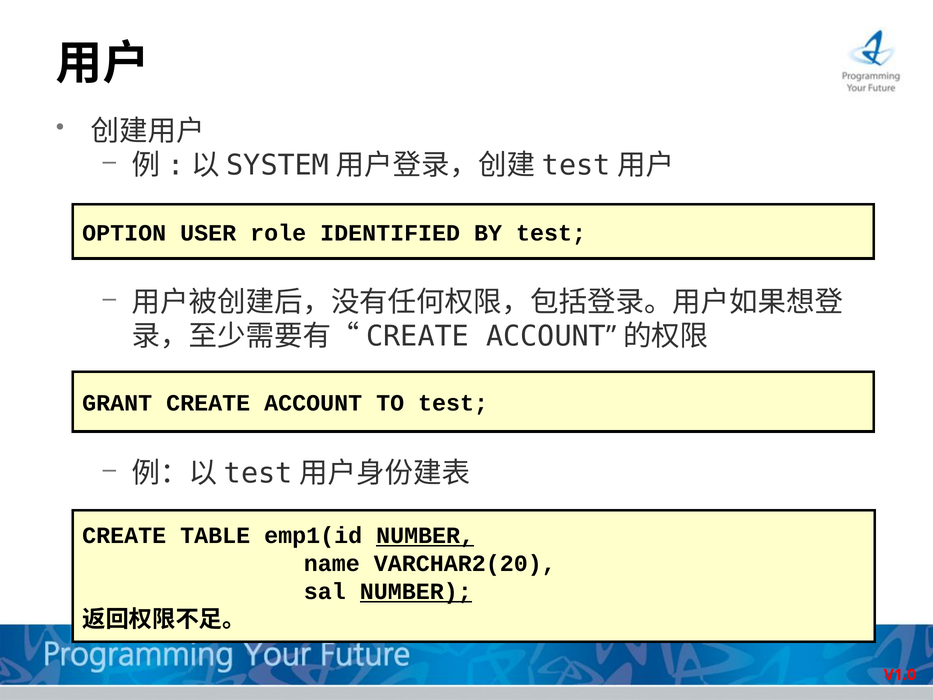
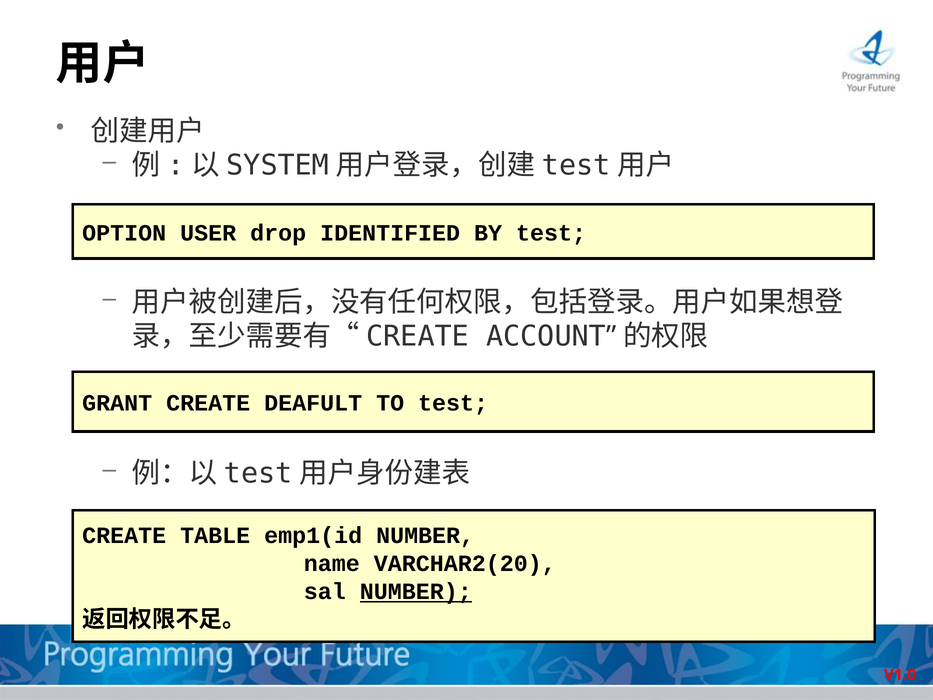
role: role -> drop (278, 233)
CREATE ACCOUNT: ACCOUNT -> DEAFULT (313, 403)
NUMBER underline: present -> none (425, 535)
